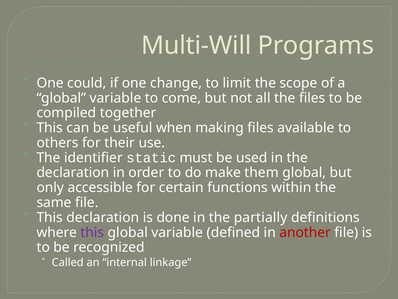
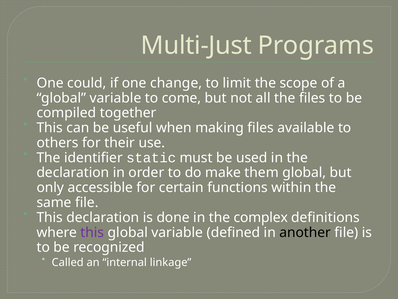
Multi-Will: Multi-Will -> Multi-Just (196, 45)
partially: partially -> complex (261, 217)
another colour: red -> black (305, 232)
